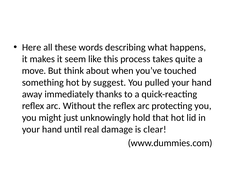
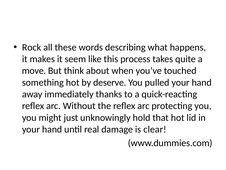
Here: Here -> Rock (32, 47)
suggest: suggest -> deserve (110, 82)
